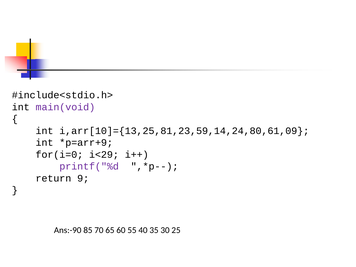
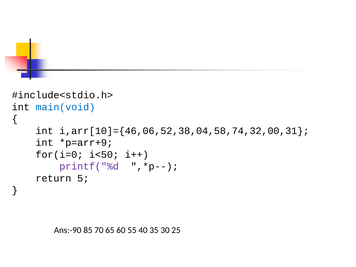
main(void colour: purple -> blue (65, 107)
i,arr[10]={13,25,81,23,59,14,24,80,61,09: i,arr[10]={13,25,81,23,59,14,24,80,61,09 -> i,arr[10]={46,06,52,38,04,58,74,32,00,31 (184, 131)
i<29: i<29 -> i<50 (104, 155)
9: 9 -> 5 (83, 178)
